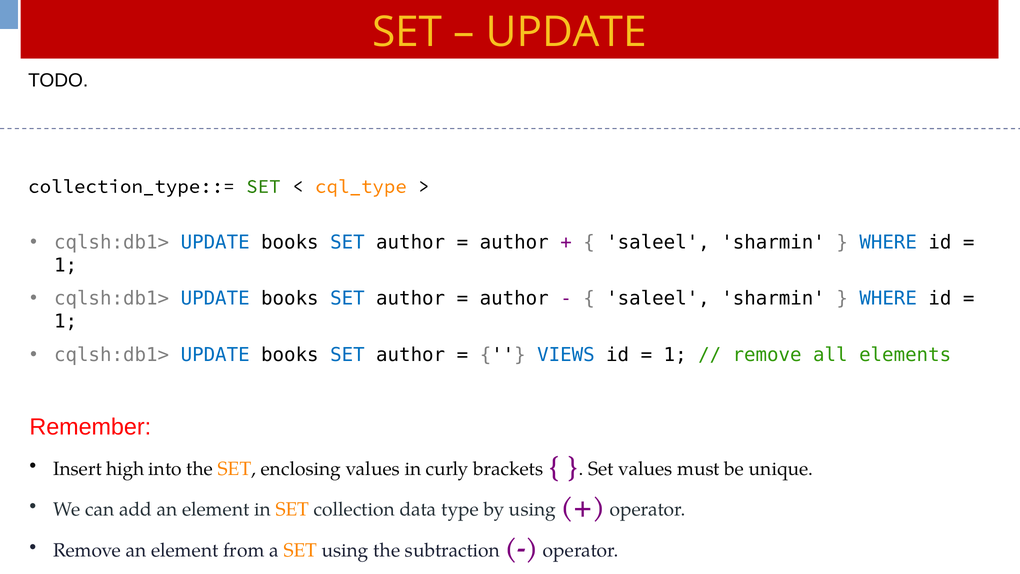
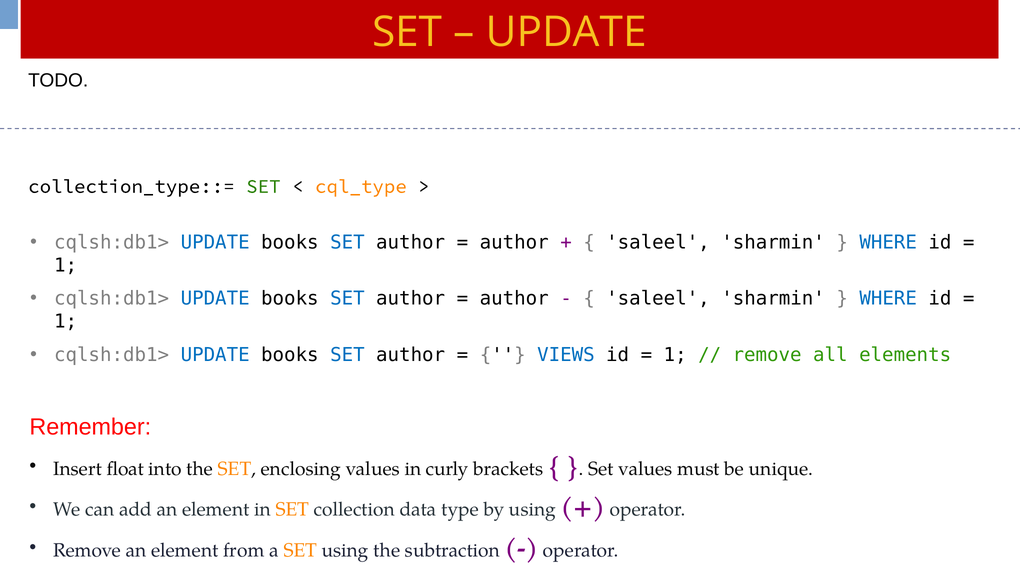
high: high -> float (125, 469)
